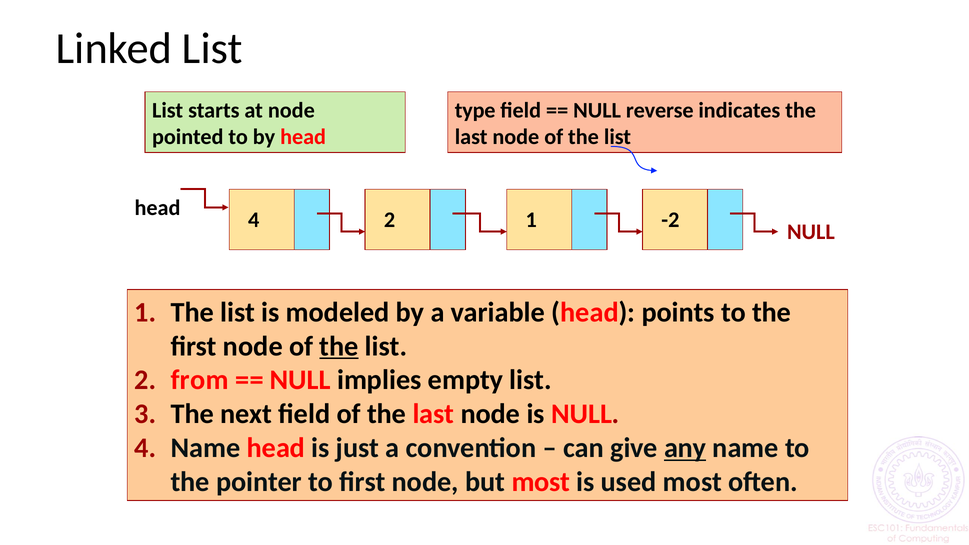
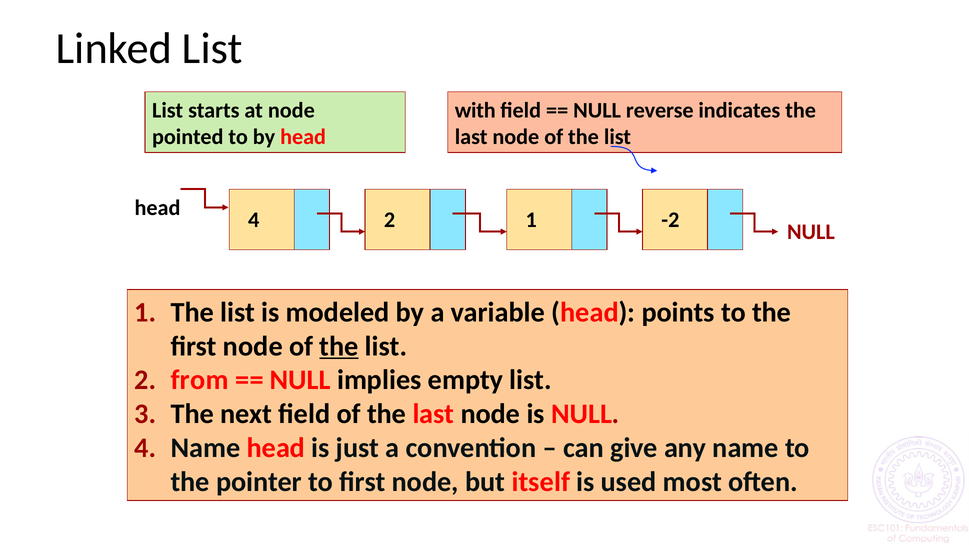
type: type -> with (475, 110)
any underline: present -> none (685, 448)
but most: most -> itself (541, 482)
